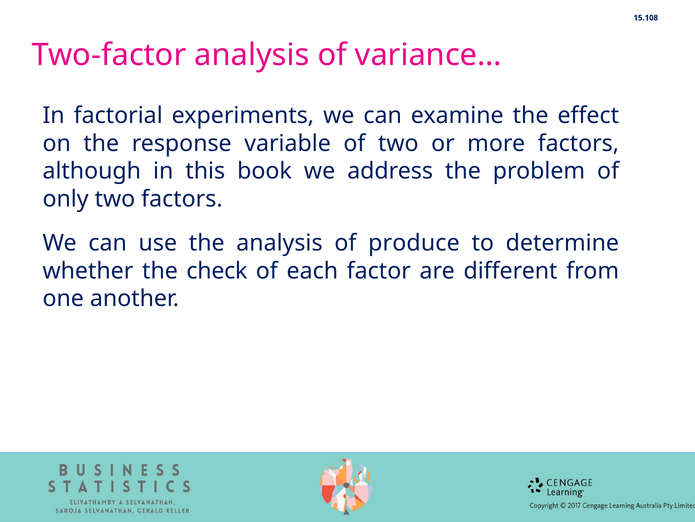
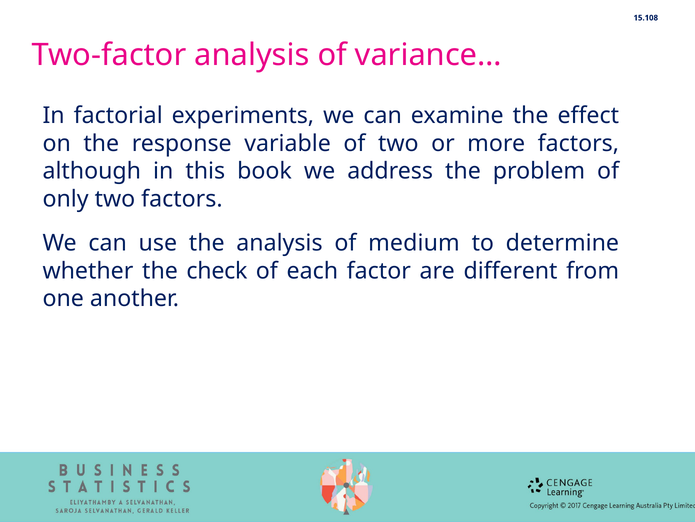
produce: produce -> medium (414, 243)
